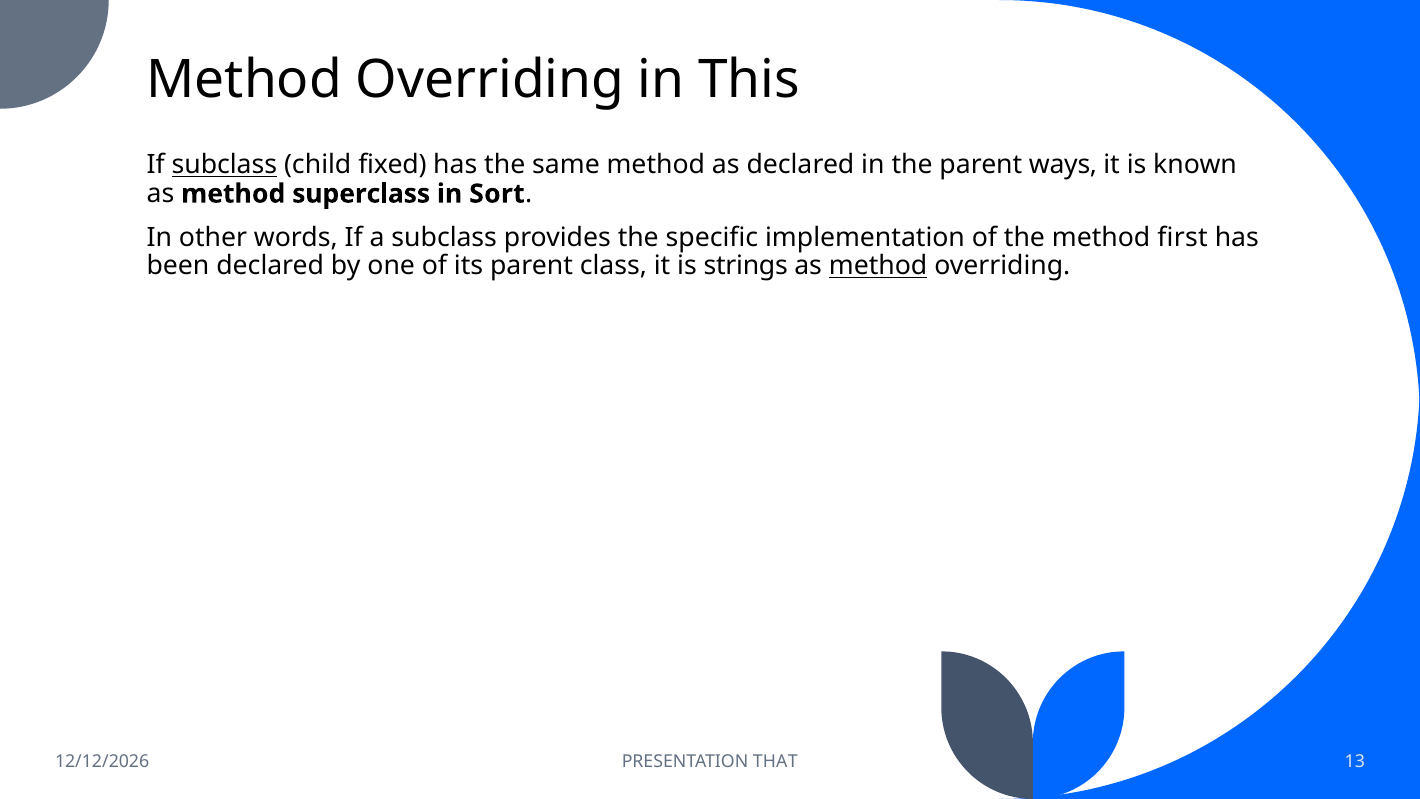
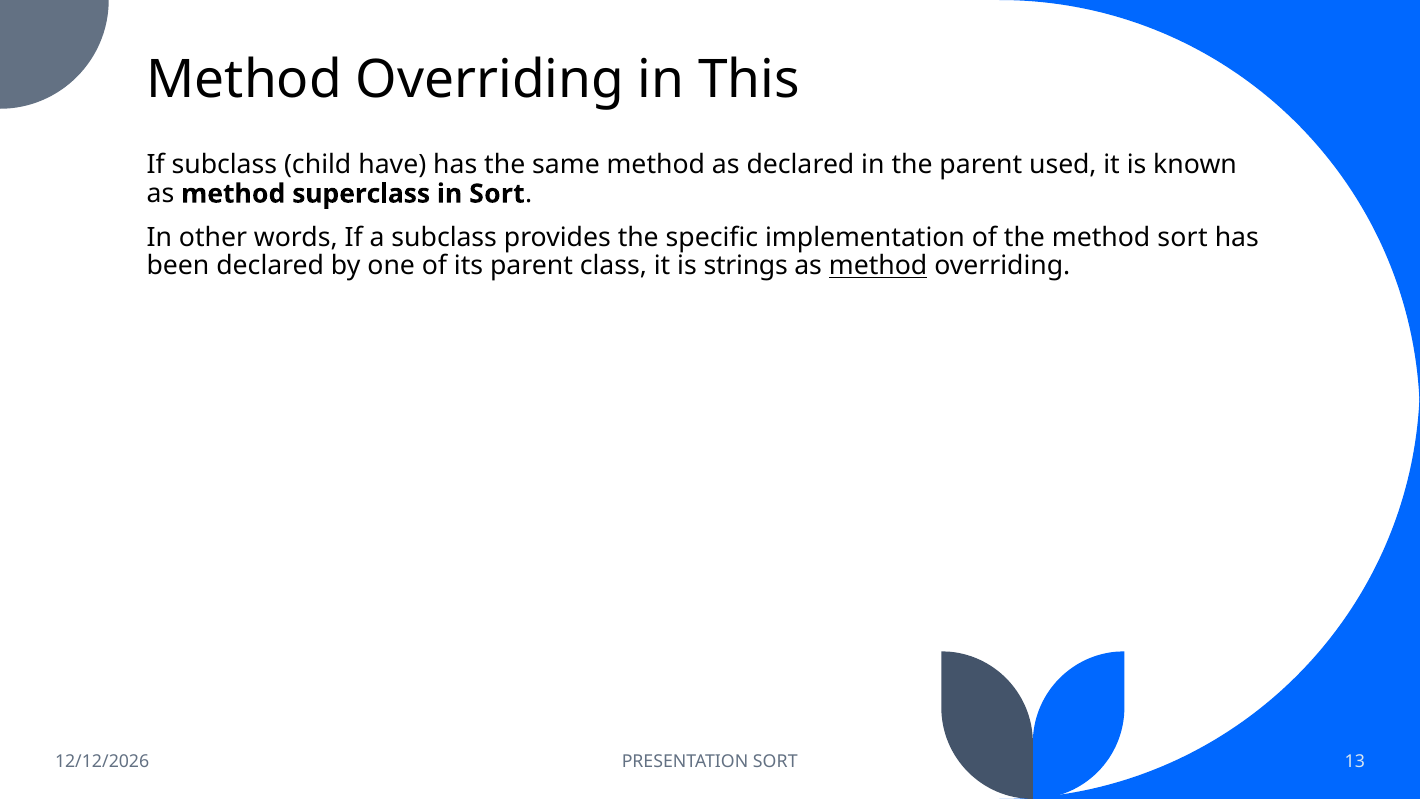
subclass underline: present -> none (224, 165)
fixed: fixed -> have (392, 165)
ways: ways -> used (1063, 165)
method first: first -> sort (1182, 237)
PRESENTATION THAT: THAT -> SORT (775, 761)
